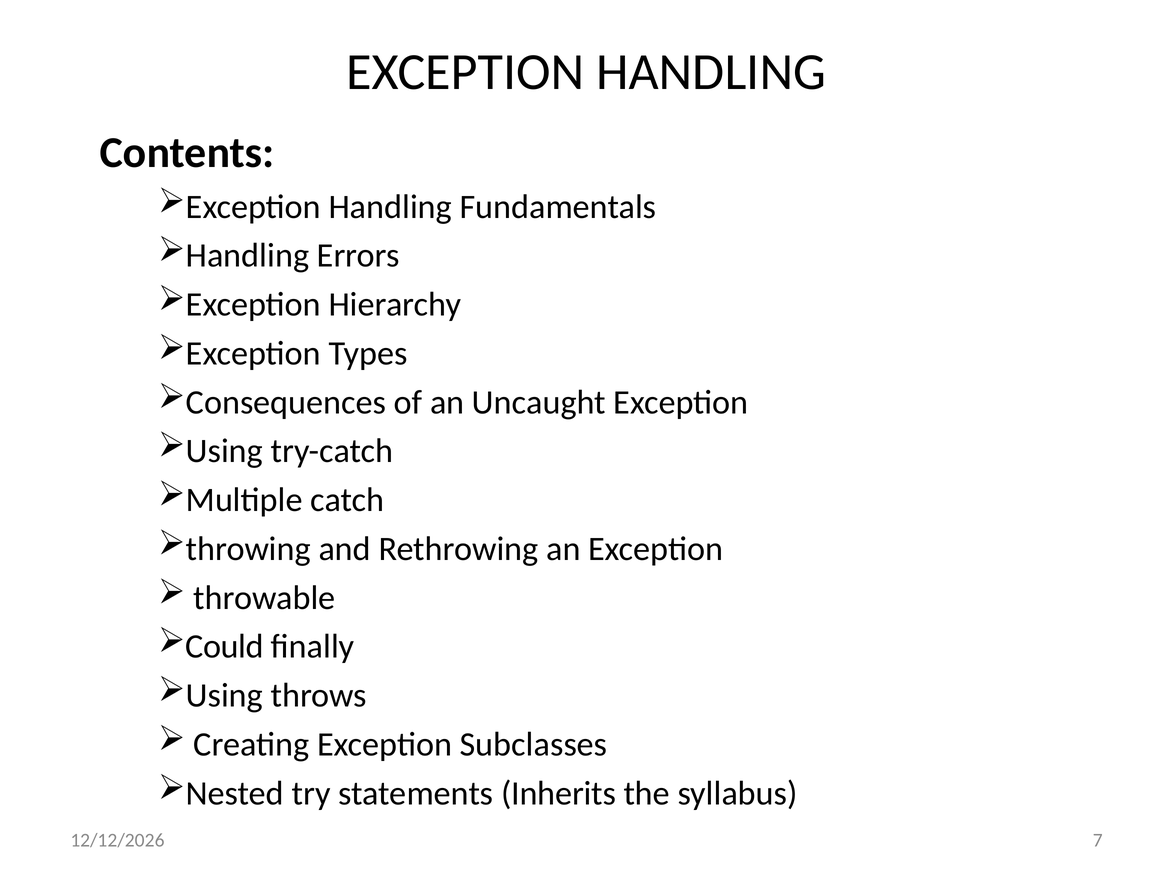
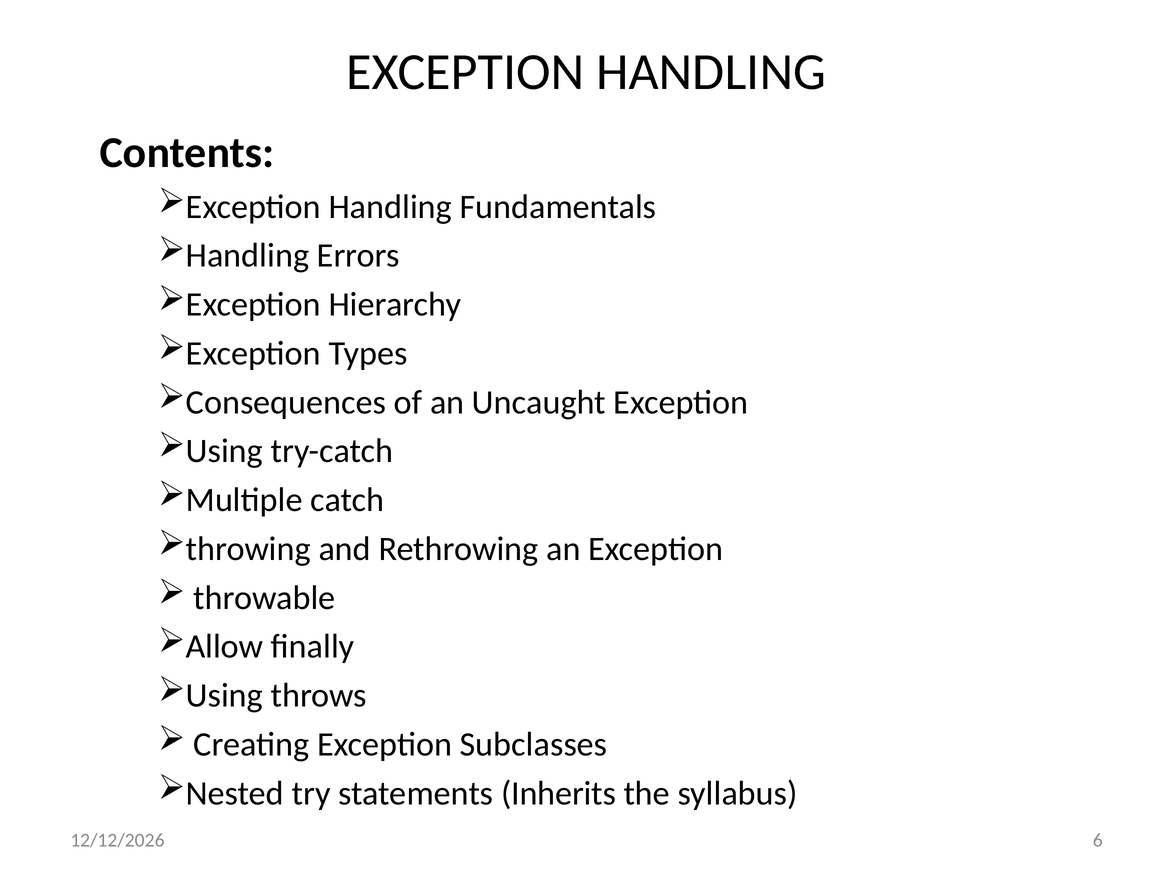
Could: Could -> Allow (224, 646)
7: 7 -> 6 (1098, 840)
